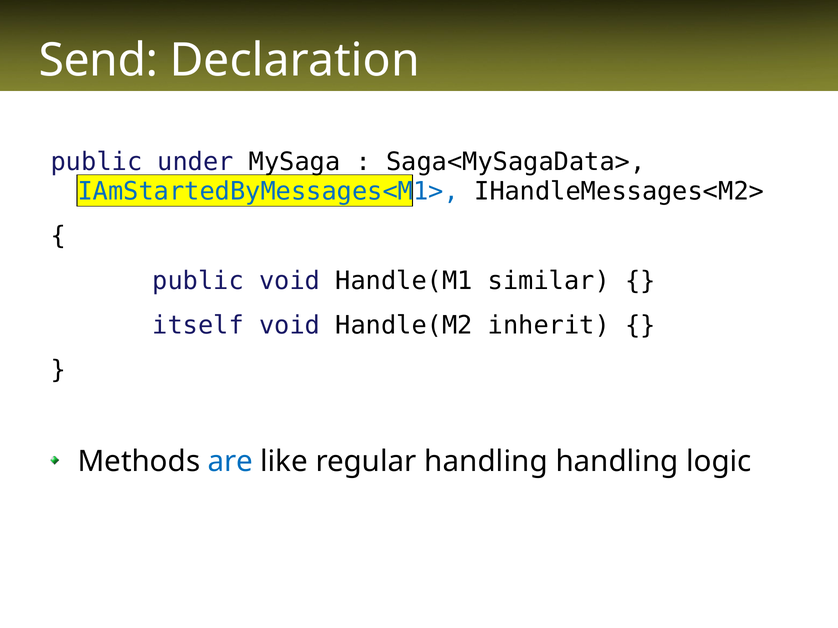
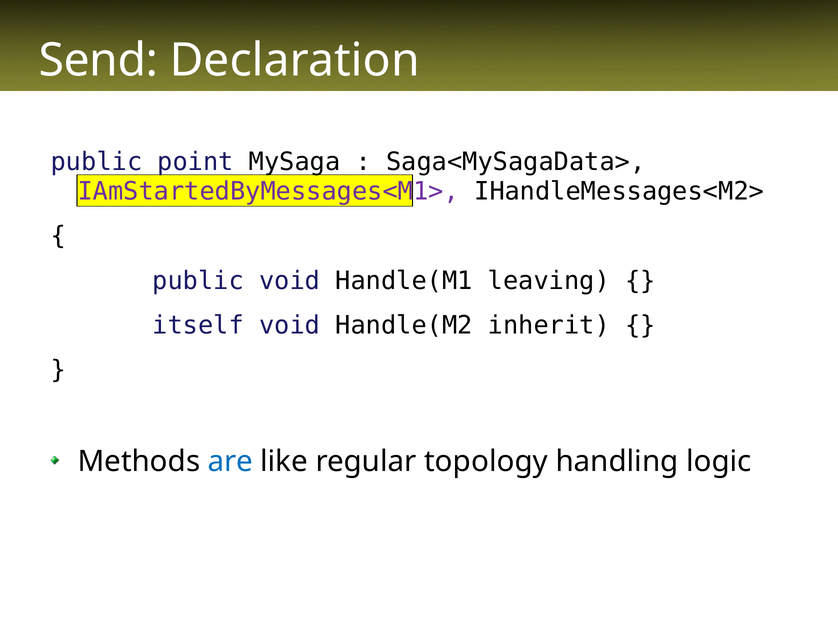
under: under -> point (196, 162)
IAmStartedByMessages<M1> colour: blue -> purple (268, 192)
similar: similar -> leaving (549, 281)
regular handling: handling -> topology (486, 462)
